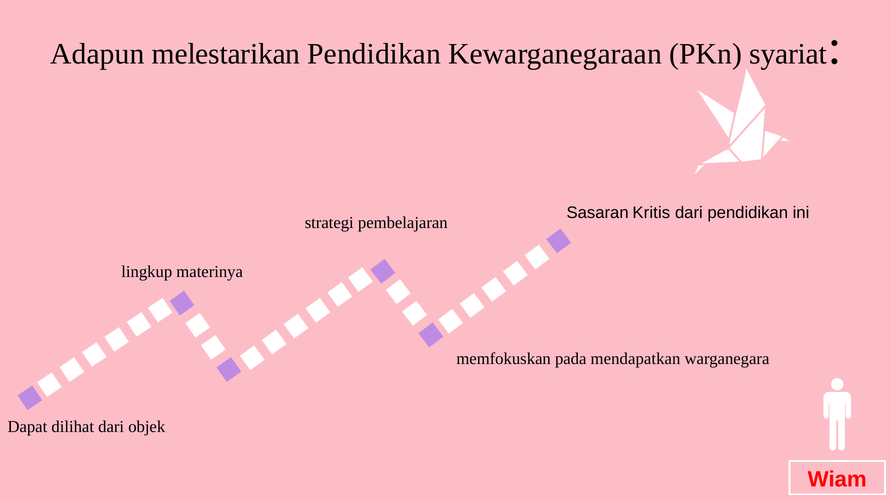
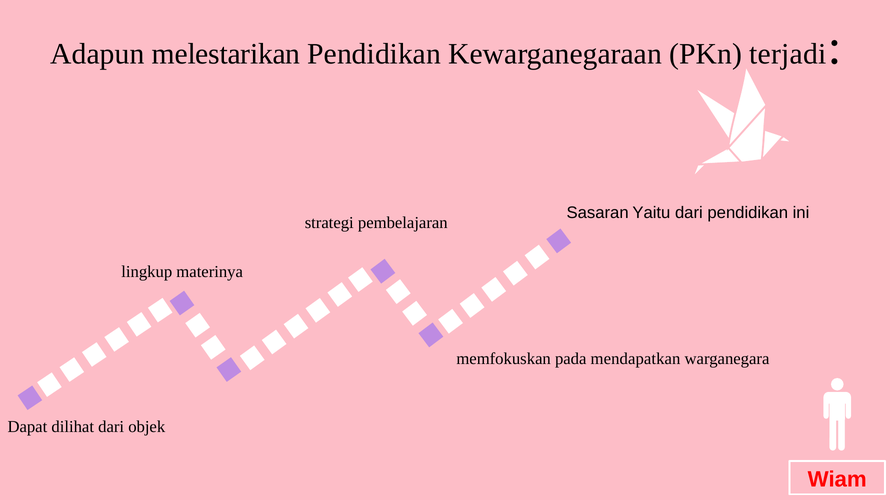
syariat: syariat -> terjadi (788, 54)
Kritis: Kritis -> Yaitu (651, 213)
